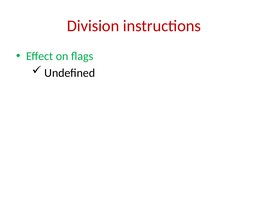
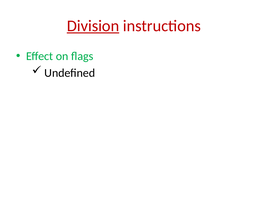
Division underline: none -> present (93, 26)
